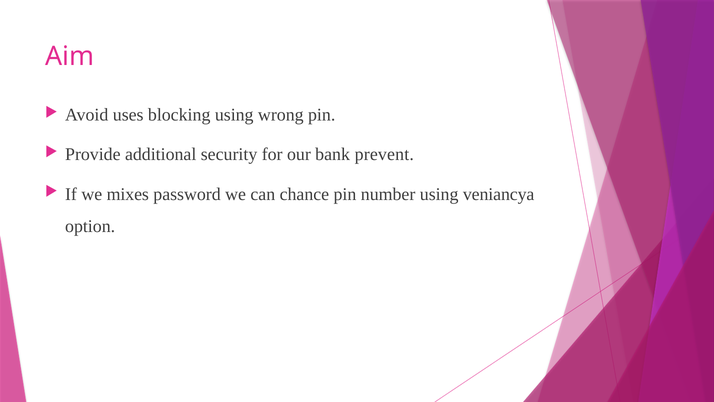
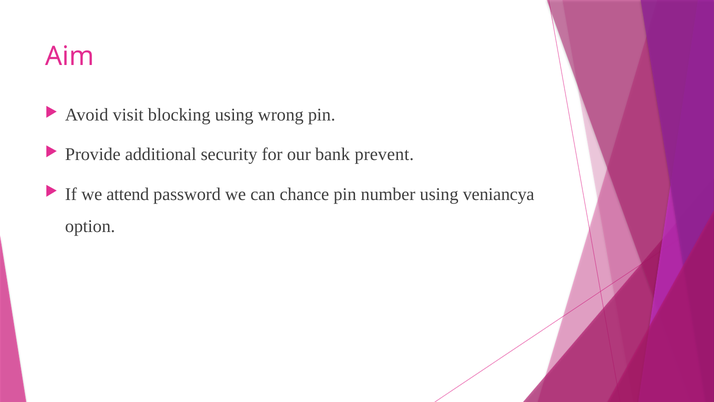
uses: uses -> visit (128, 115)
mixes: mixes -> attend (128, 194)
